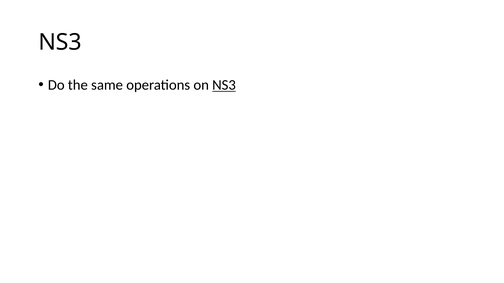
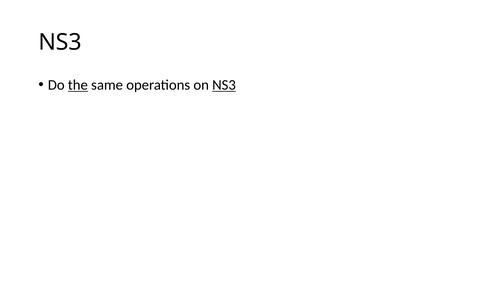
the underline: none -> present (78, 85)
